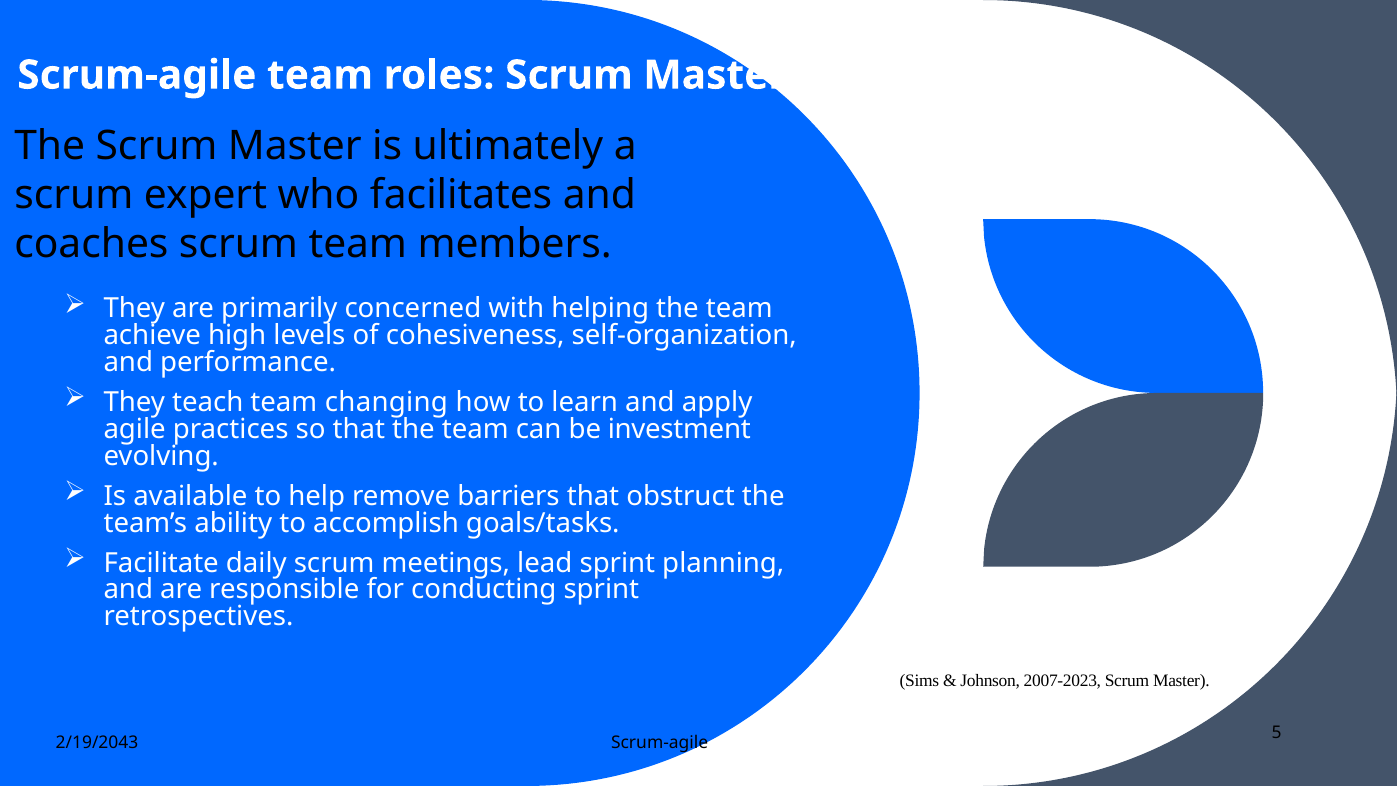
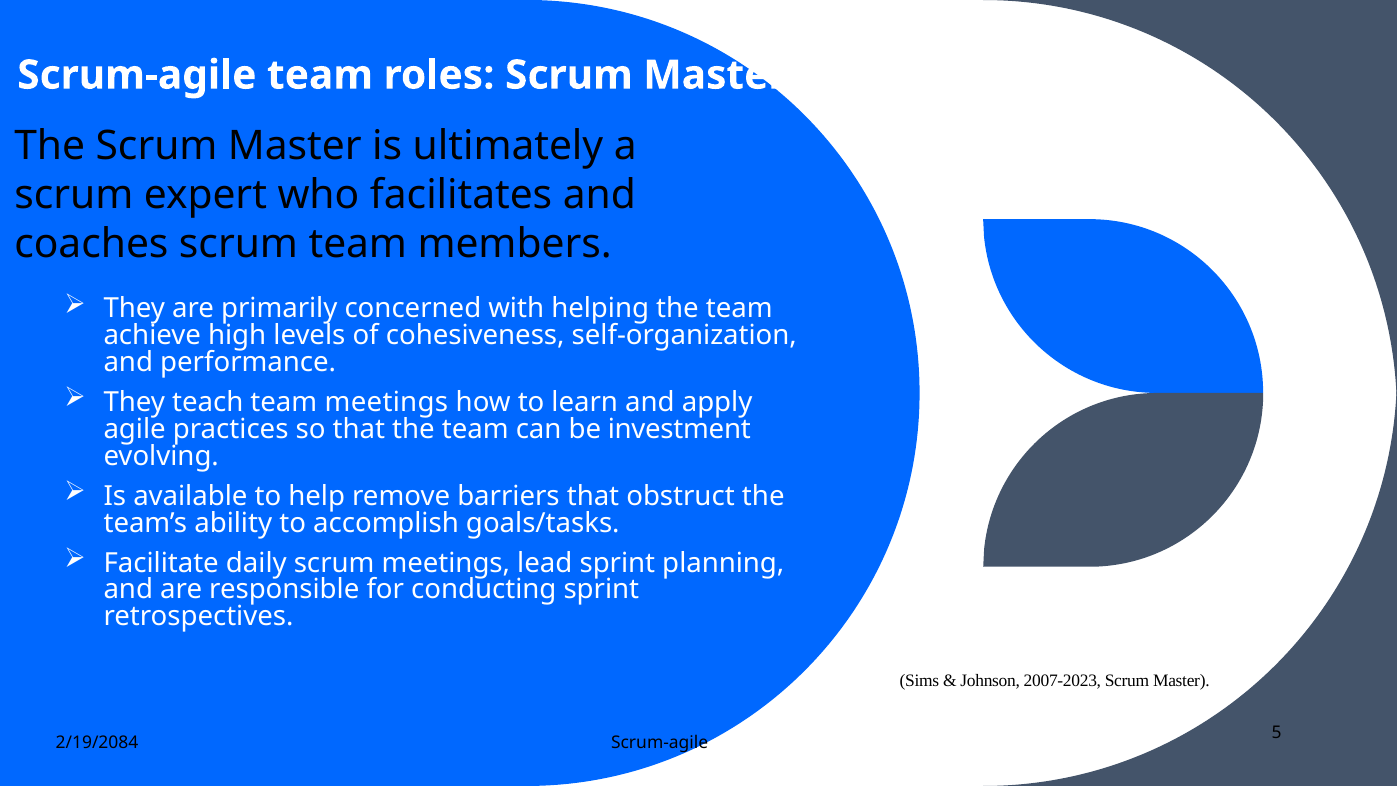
team changing: changing -> meetings (386, 402)
2/19/2043: 2/19/2043 -> 2/19/2084 (97, 743)
